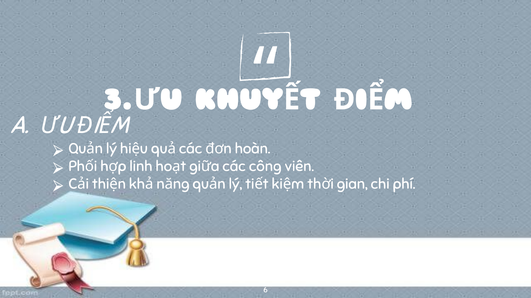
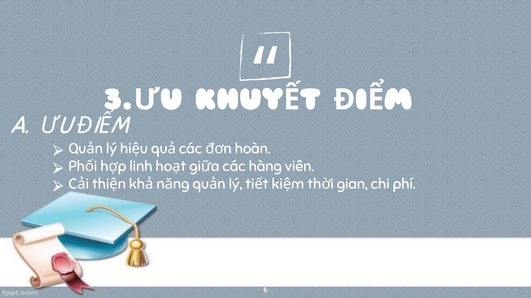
công: công -> hàng (265, 167)
